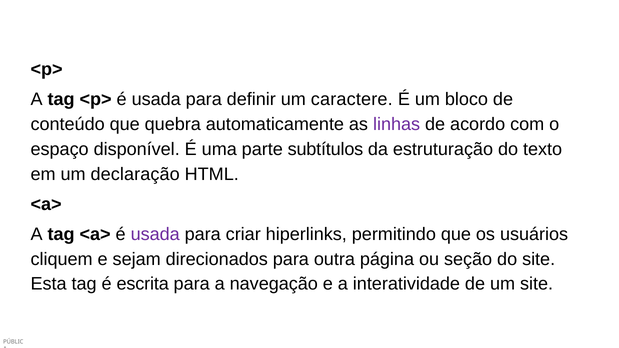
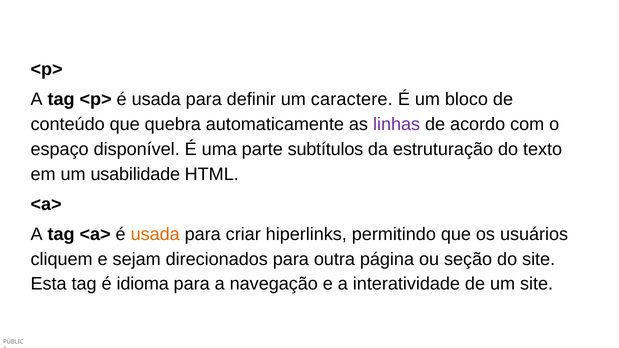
declaração: declaração -> usabilidade (135, 174)
usada colour: purple -> orange (155, 234)
escrita: escrita -> idioma (143, 284)
